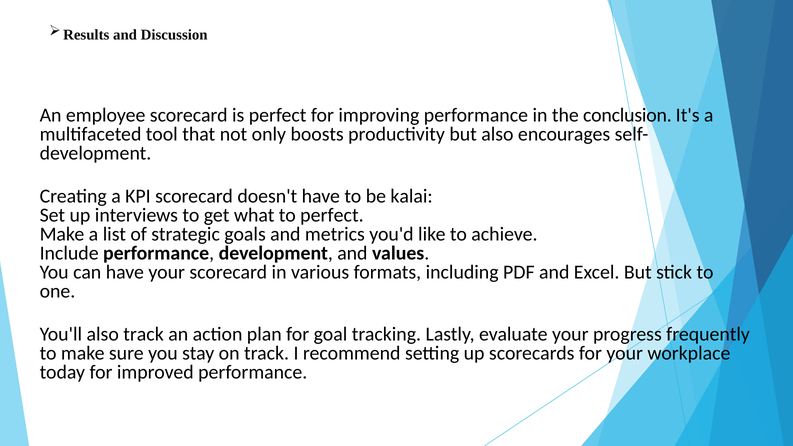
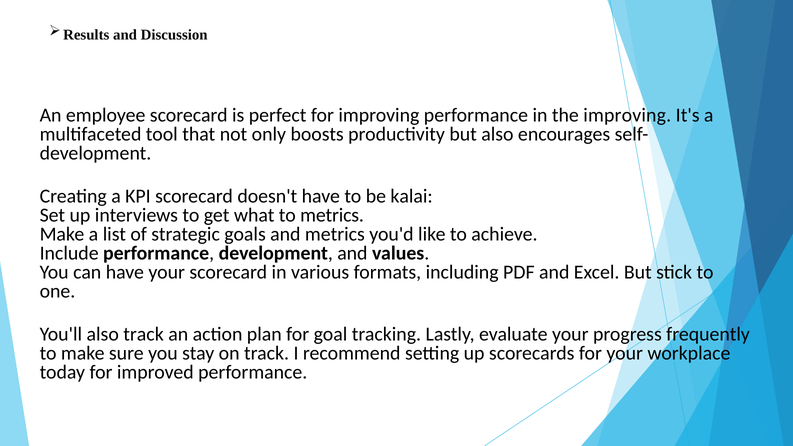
the conclusion: conclusion -> improving (627, 115)
to perfect: perfect -> metrics (332, 215)
